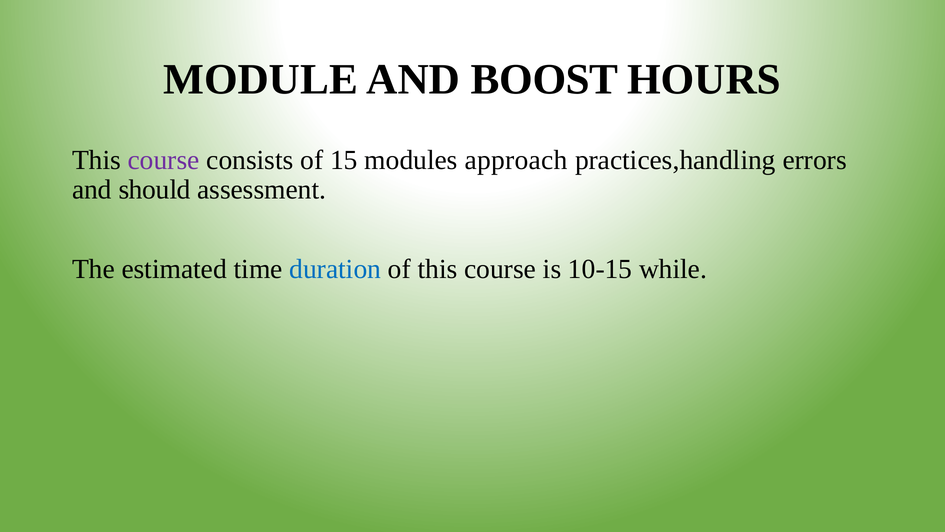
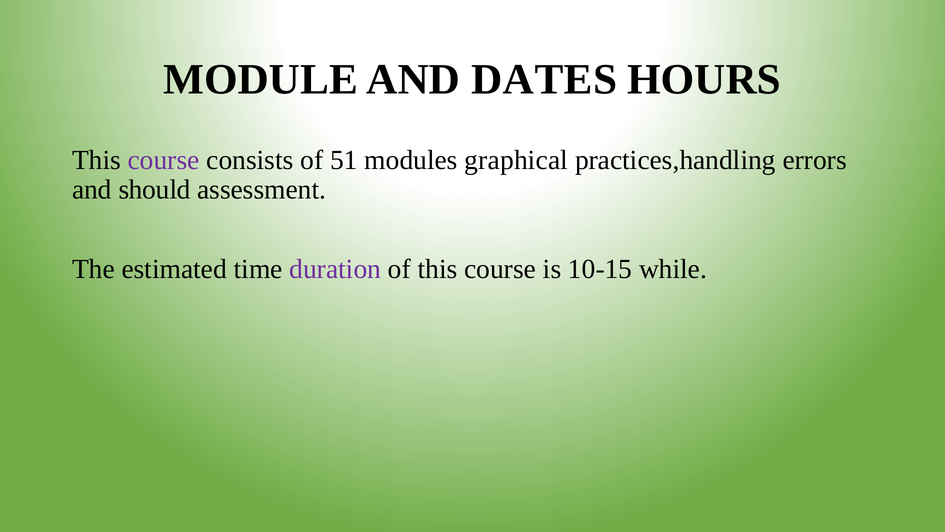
BOOST: BOOST -> DATES (544, 79)
15: 15 -> 51 (344, 160)
approach: approach -> graphical (516, 160)
duration colour: blue -> purple (335, 269)
